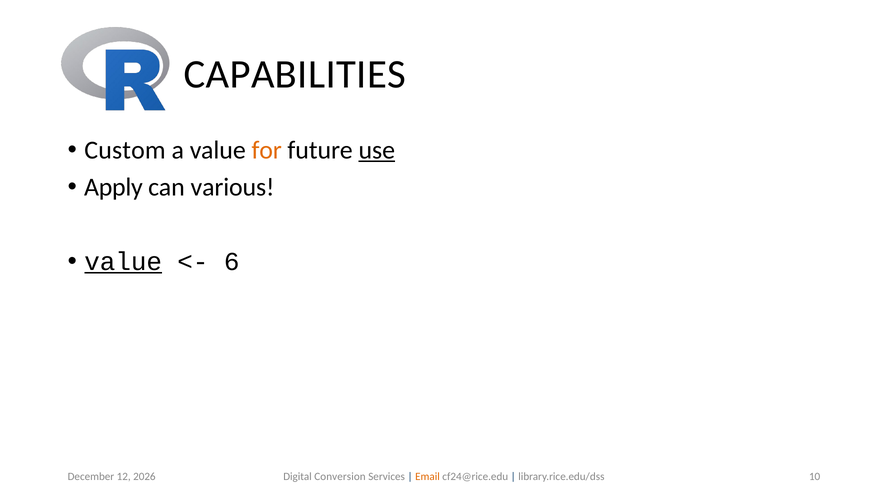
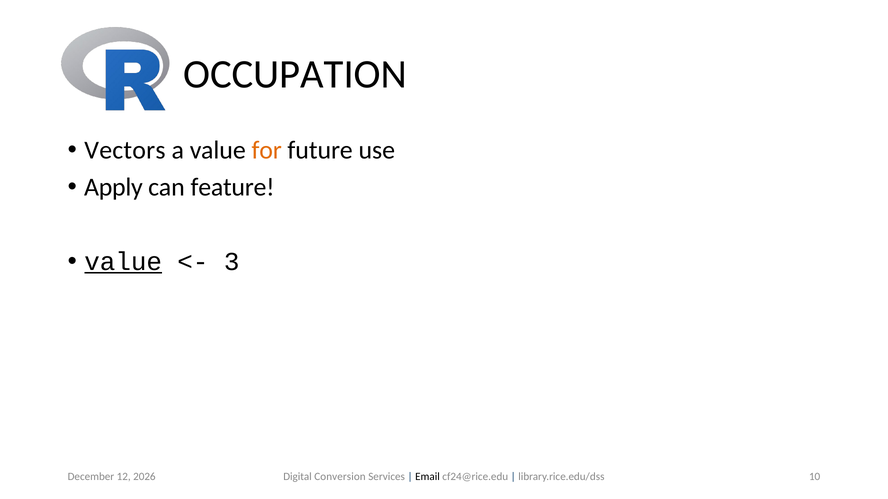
CAPABILITIES: CAPABILITIES -> OCCUPATION (295, 75)
Custom: Custom -> Vectors (125, 150)
use underline: present -> none (377, 150)
various: various -> feature (233, 187)
6: 6 -> 3 (232, 262)
Email colour: orange -> black (428, 477)
